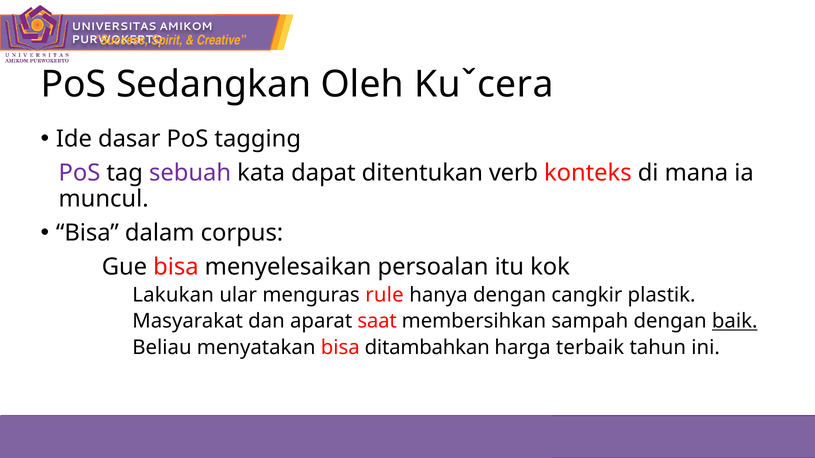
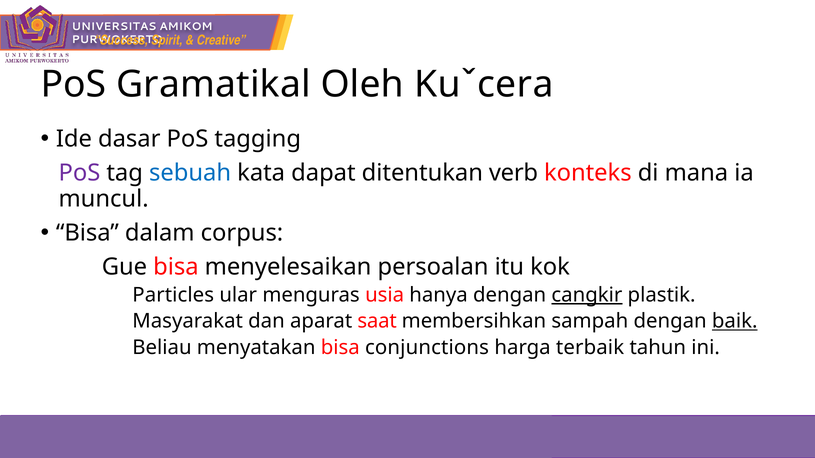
Sedangkan: Sedangkan -> Gramatikal (213, 85)
sebuah colour: purple -> blue (190, 173)
Lakukan: Lakukan -> Particles (173, 295)
rule: rule -> usia (385, 295)
cangkir underline: none -> present (587, 295)
ditambahkan: ditambahkan -> conjunctions (427, 348)
